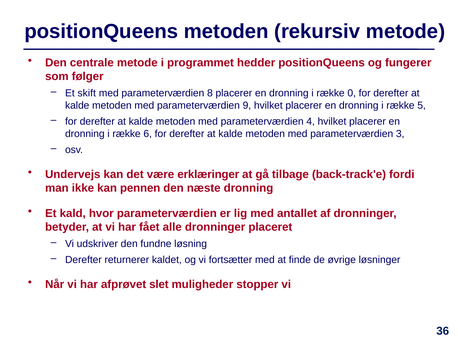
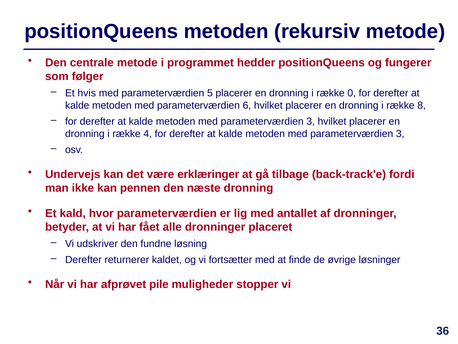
skift: skift -> hvis (87, 93)
8: 8 -> 5 (210, 93)
9: 9 -> 6 (247, 105)
5: 5 -> 8 (422, 105)
4: 4 -> 3 (311, 121)
6: 6 -> 4 (148, 134)
slet: slet -> pile (159, 284)
